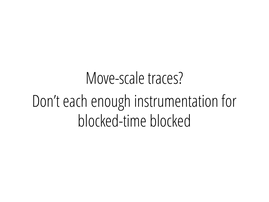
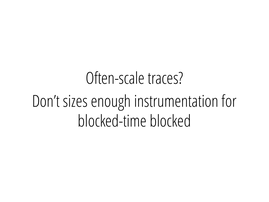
Move-scale: Move-scale -> Often-scale (115, 78)
each: each -> sizes (75, 101)
